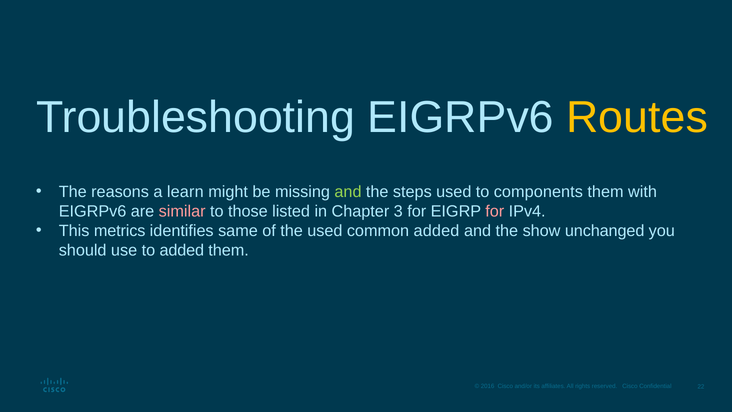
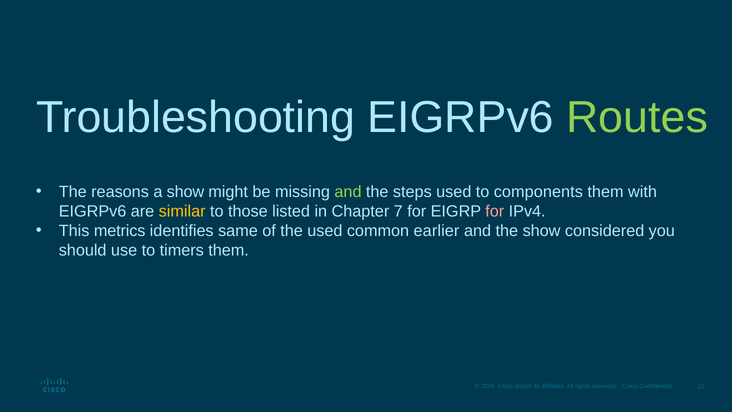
Routes colour: yellow -> light green (637, 117)
a learn: learn -> show (185, 192)
similar colour: pink -> yellow (182, 211)
3: 3 -> 7 (398, 211)
common added: added -> earlier (437, 231)
unchanged: unchanged -> considered (605, 231)
to added: added -> timers (182, 250)
